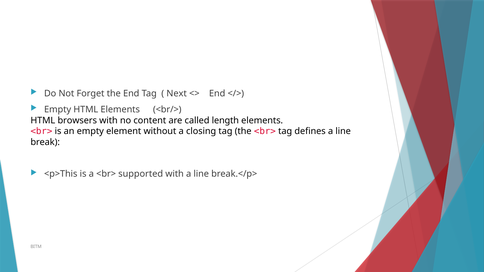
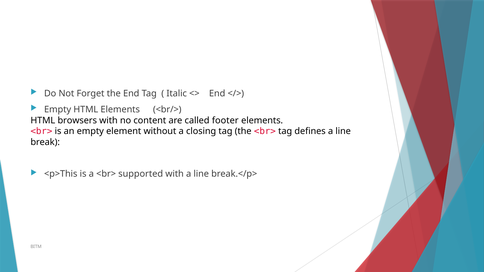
Next: Next -> Italic (177, 94)
length: length -> footer (225, 120)
